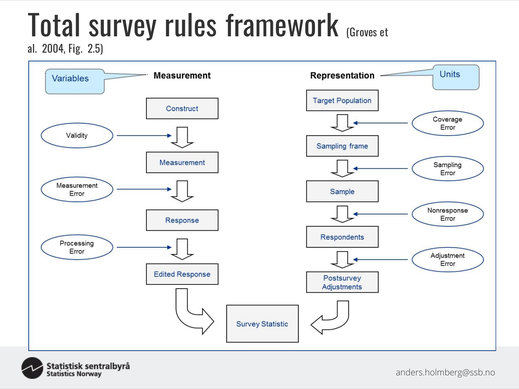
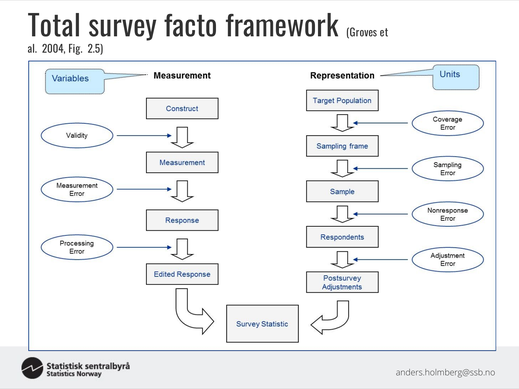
rules: rules -> facto (191, 27)
